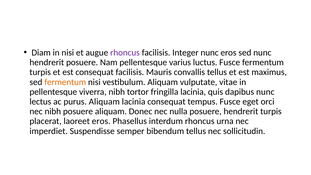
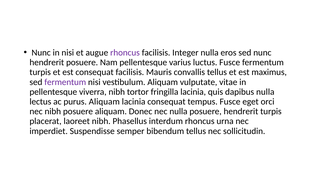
Diam: Diam -> Nunc (41, 53)
Integer nunc: nunc -> nulla (210, 53)
fermentum colour: orange -> purple (65, 82)
dapibus nunc: nunc -> nulla (265, 92)
laoreet eros: eros -> nibh (101, 121)
